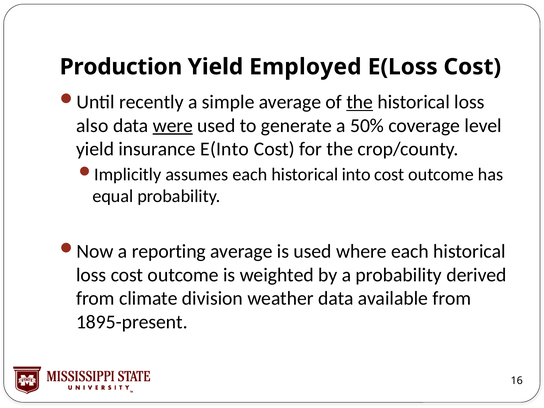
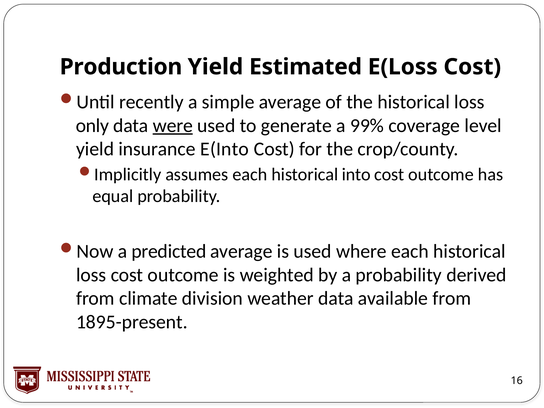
Employed: Employed -> Estimated (306, 67)
the underline: present -> none (360, 102)
also: also -> only (92, 126)
50%: 50% -> 99% (367, 126)
reporting: reporting -> predicted (169, 251)
